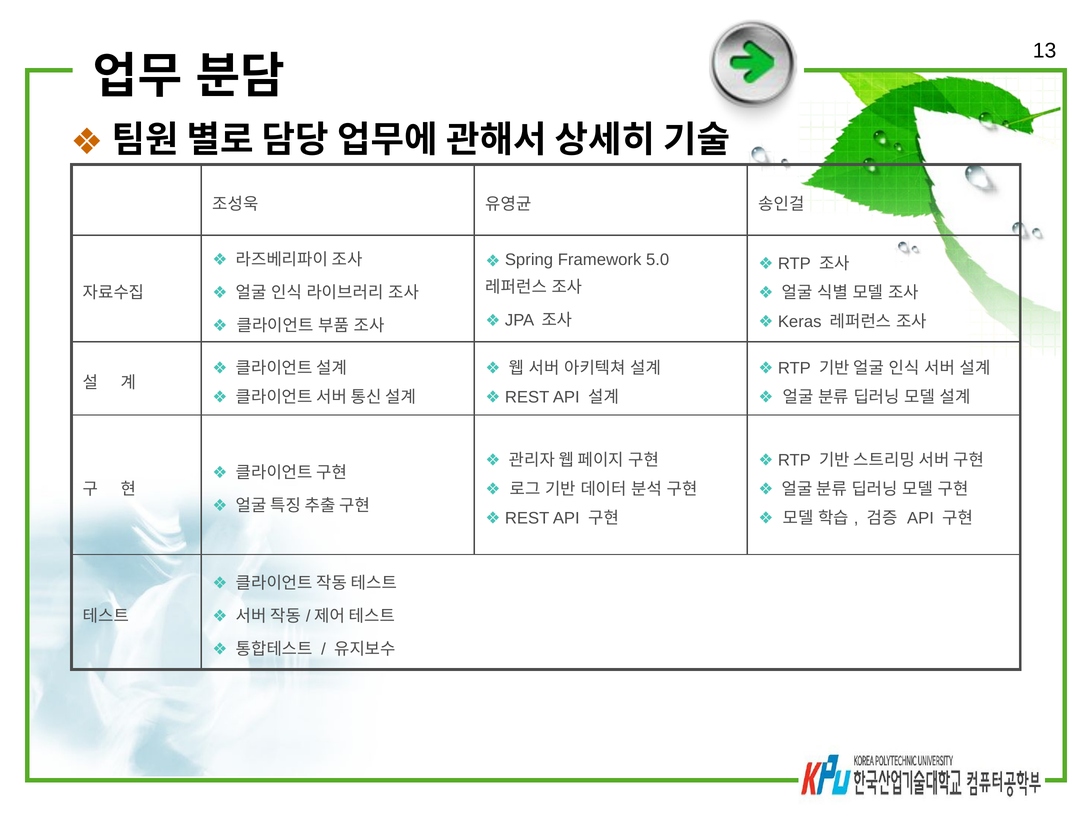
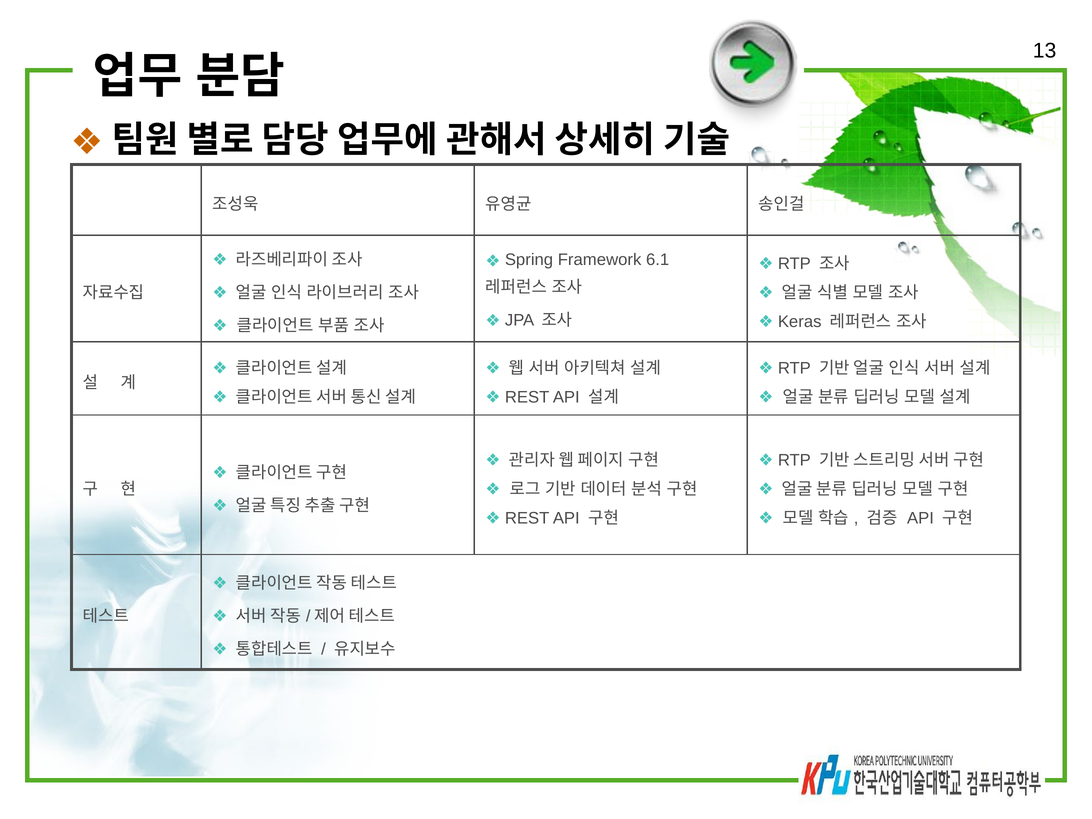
5.0: 5.0 -> 6.1 (658, 260)
